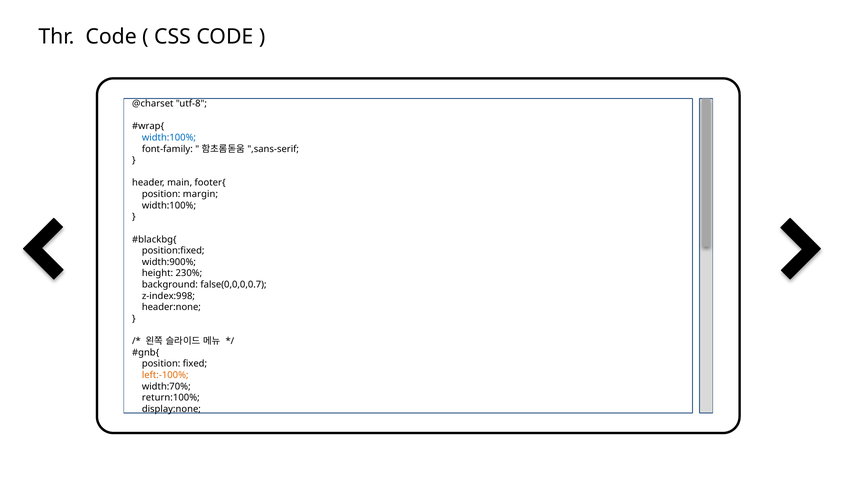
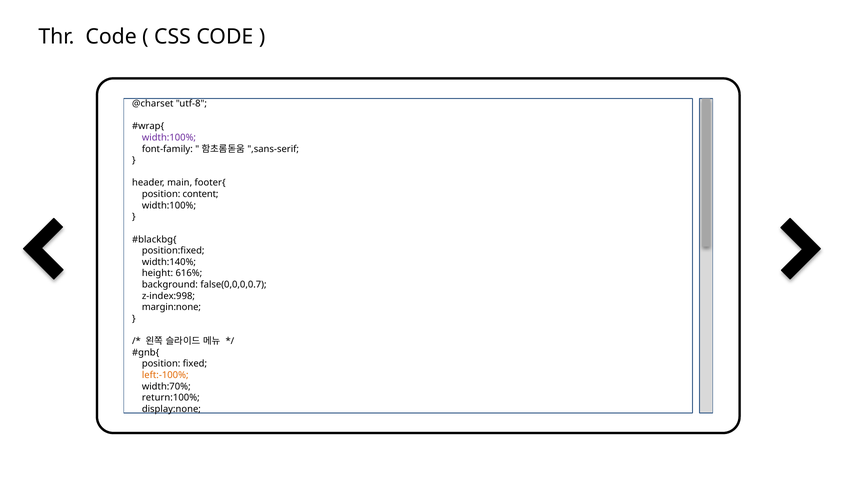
width:100% colour: blue -> purple (169, 138)
margin: margin -> content (201, 194)
width:900%: width:900% -> width:140% (169, 262)
230%: 230% -> 616% (189, 273)
header:none: header:none -> margin:none (171, 307)
